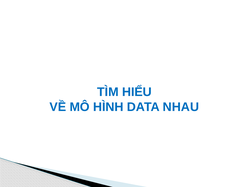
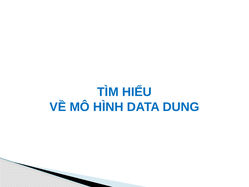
NHAU: NHAU -> DUNG (181, 107)
